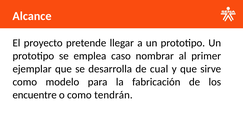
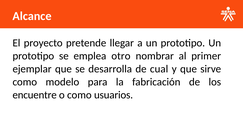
caso: caso -> otro (121, 56)
tendrán: tendrán -> usuarios (114, 95)
